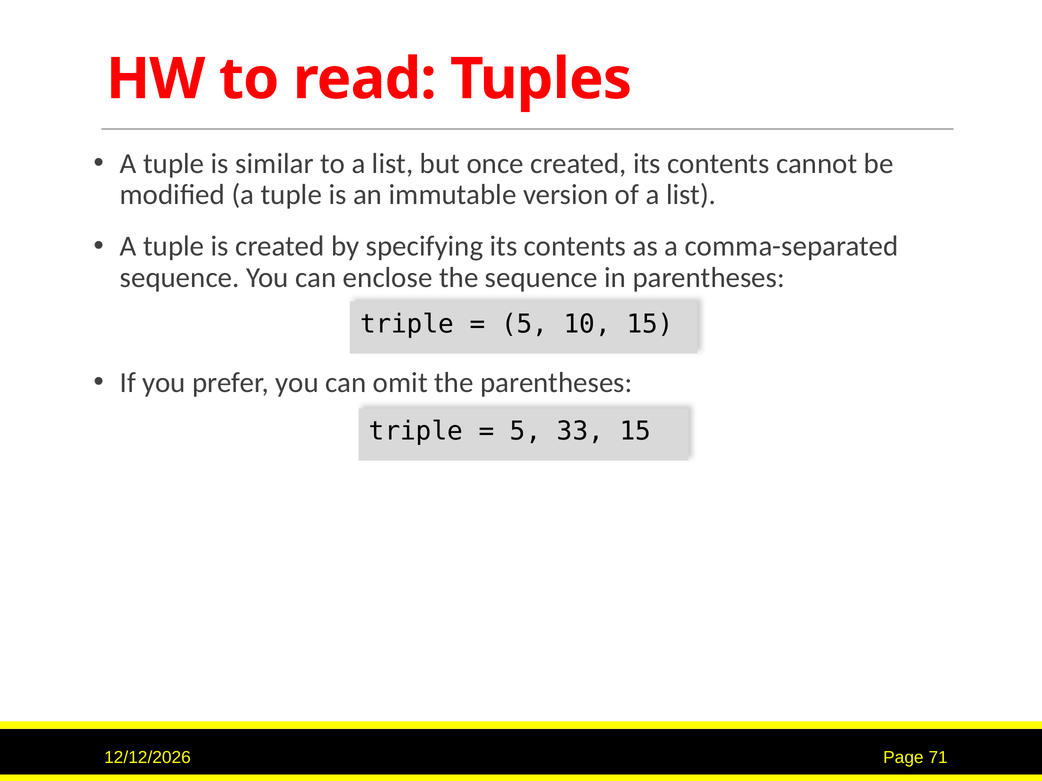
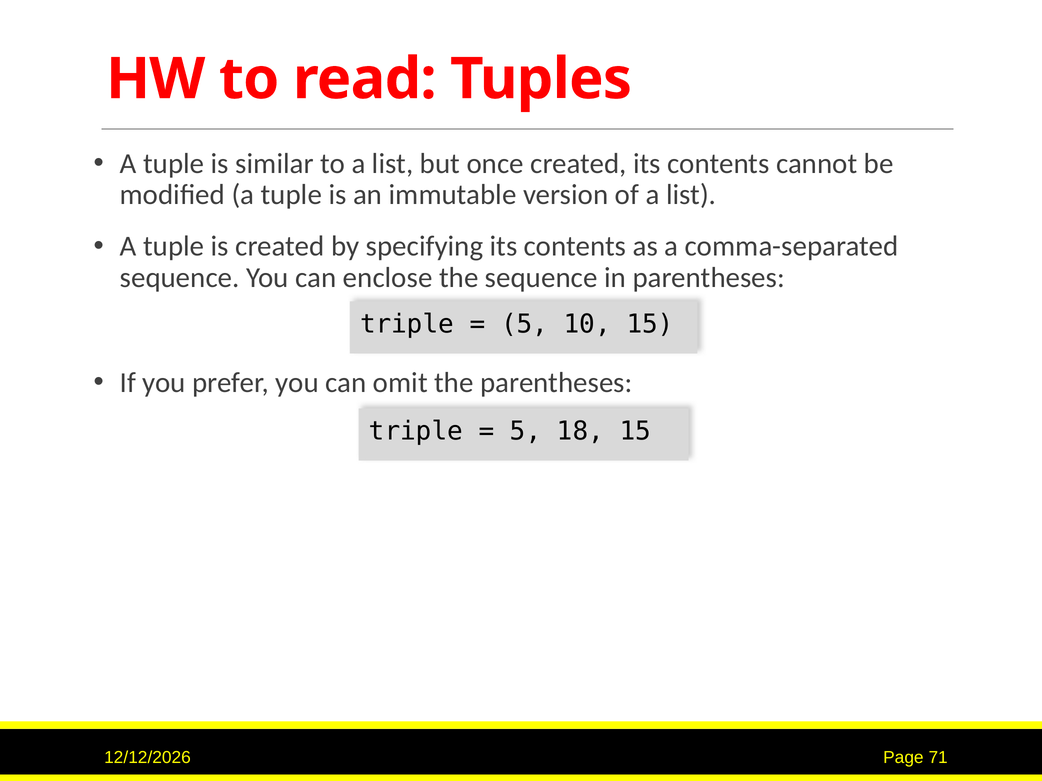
33: 33 -> 18 (580, 431)
